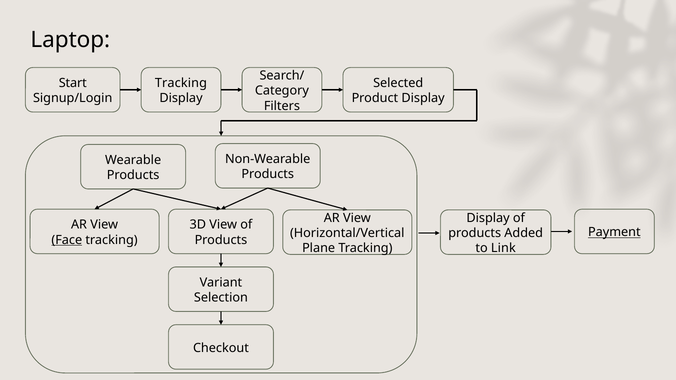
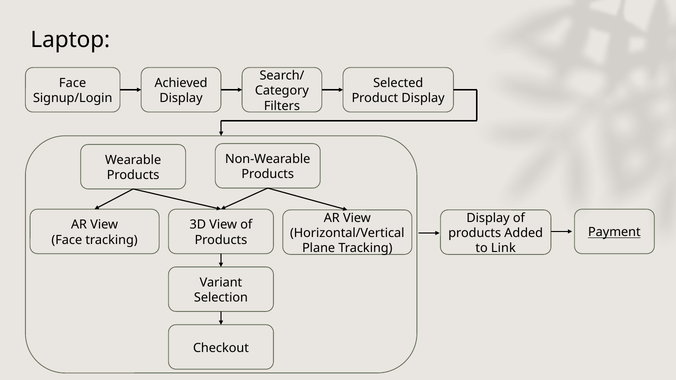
Start: Start -> Face (73, 83)
Tracking: Tracking -> Achieved (181, 83)
Face underline: present -> none (67, 240)
